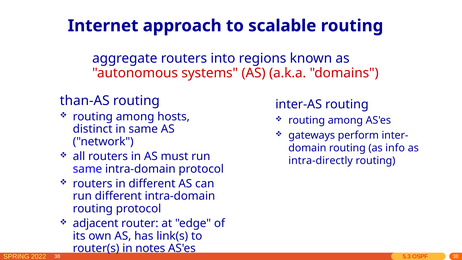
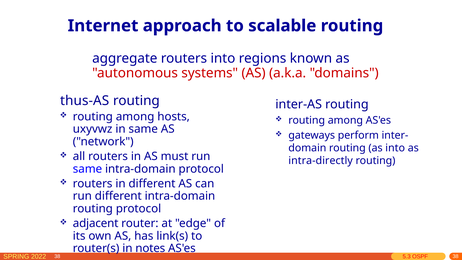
than-AS: than-AS -> thus-AS (85, 101)
distinct: distinct -> uxyvwz (93, 129)
as info: info -> into (395, 148)
